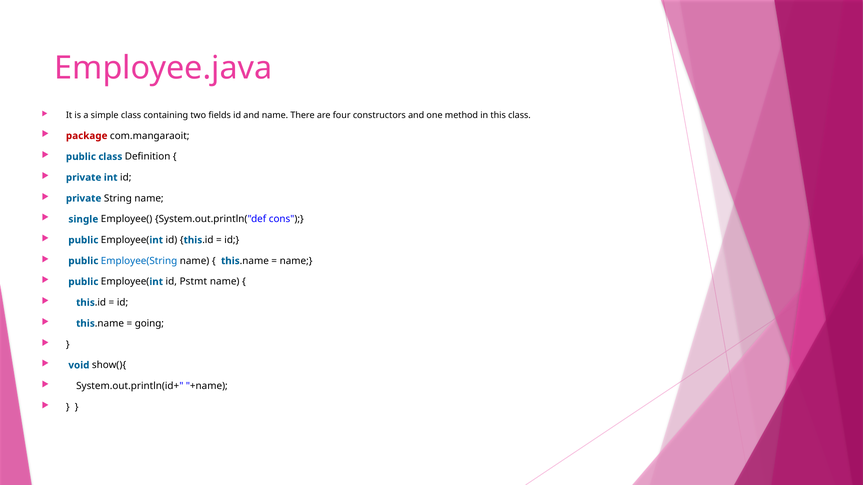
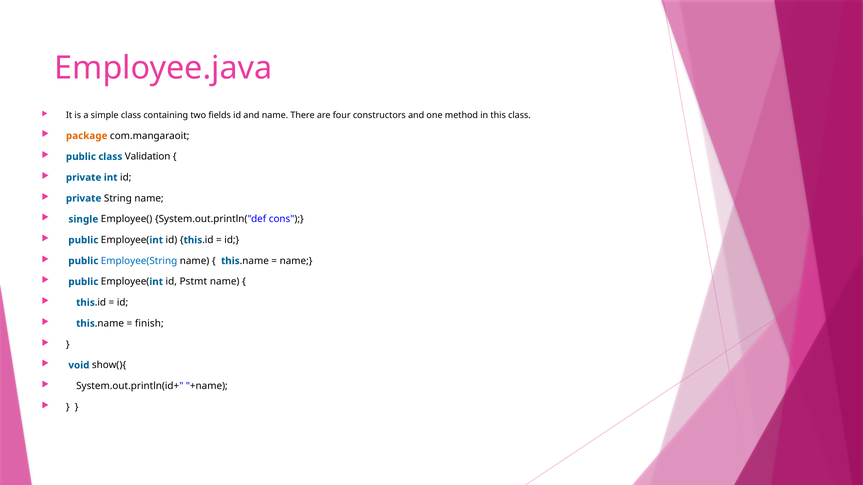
package colour: red -> orange (87, 136)
Definition: Definition -> Validation (148, 157)
going: going -> finish (149, 324)
